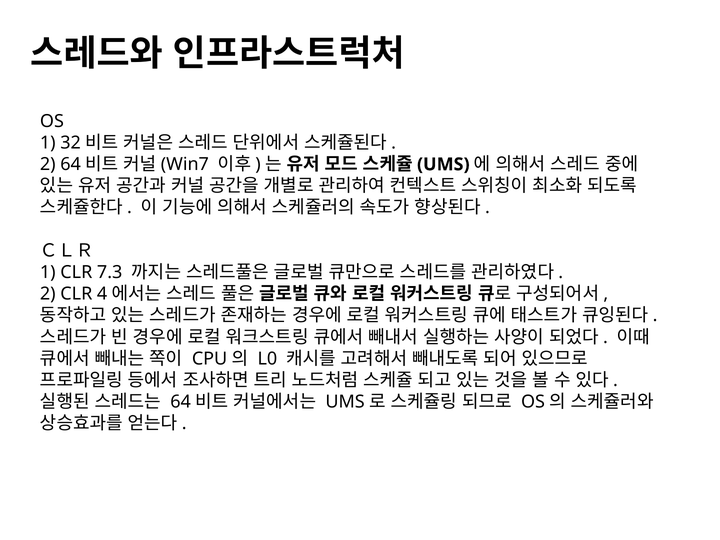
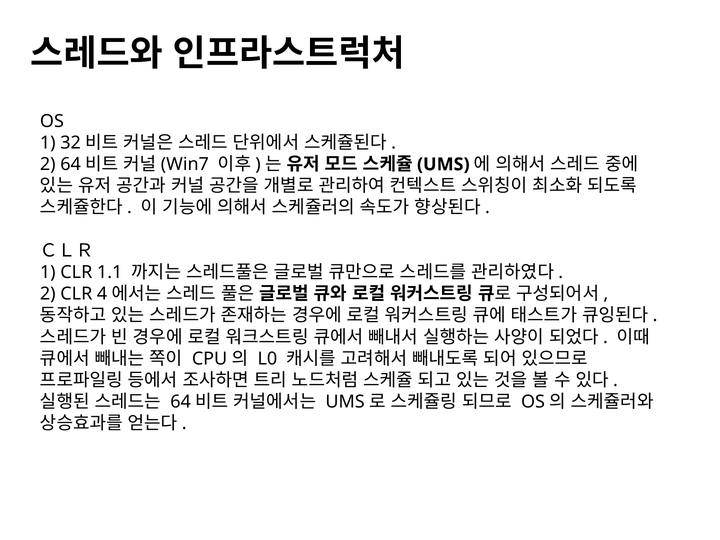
7.3: 7.3 -> 1.1 (110, 272)
